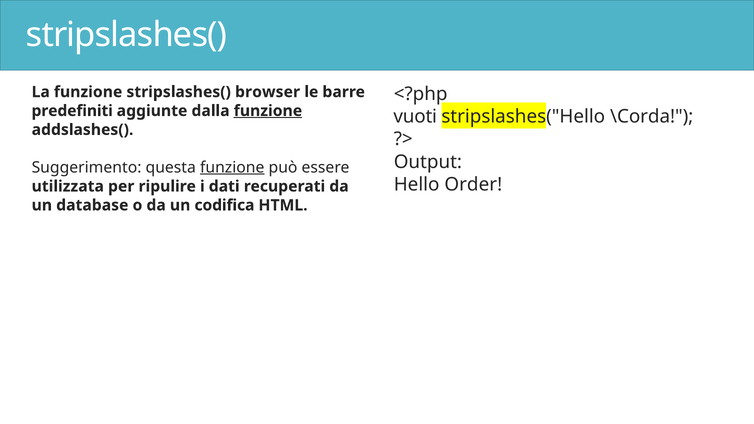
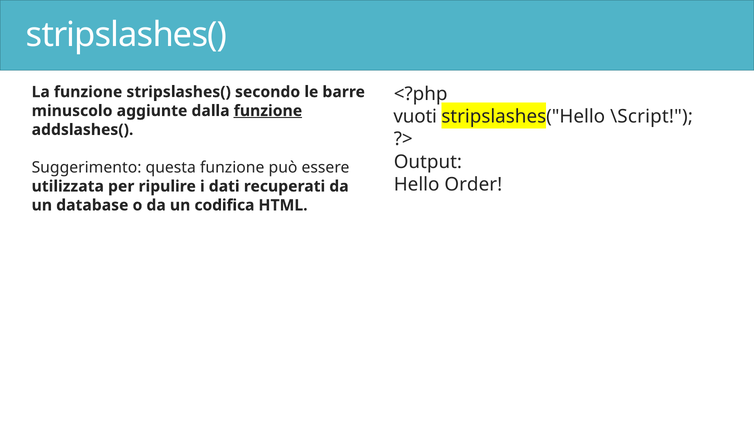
browser: browser -> secondo (268, 92)
predefiniti: predefiniti -> minuscolo (72, 111)
\Corda: \Corda -> \Script (652, 117)
funzione underline: present -> none (232, 168)
